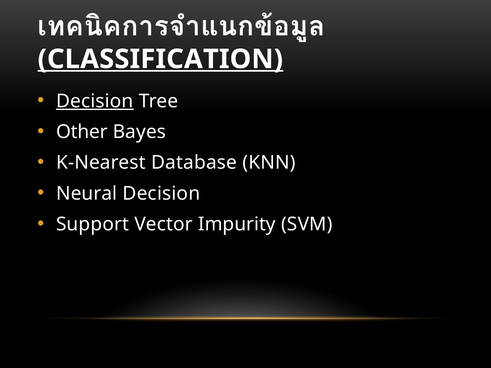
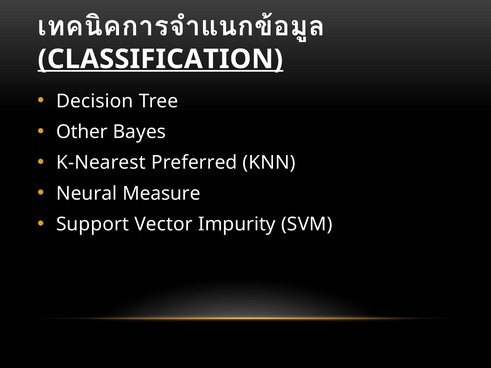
Decision underline: present -> none (95, 101)
Database: Database -> Preferred (194, 163)
Neural Decision: Decision -> Measure (161, 194)
